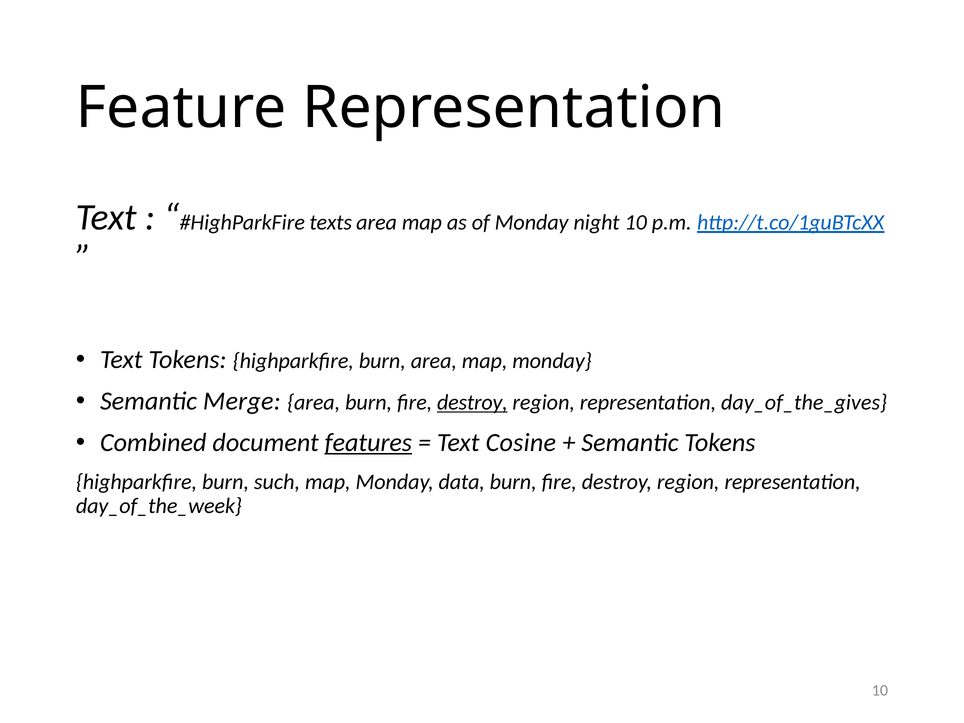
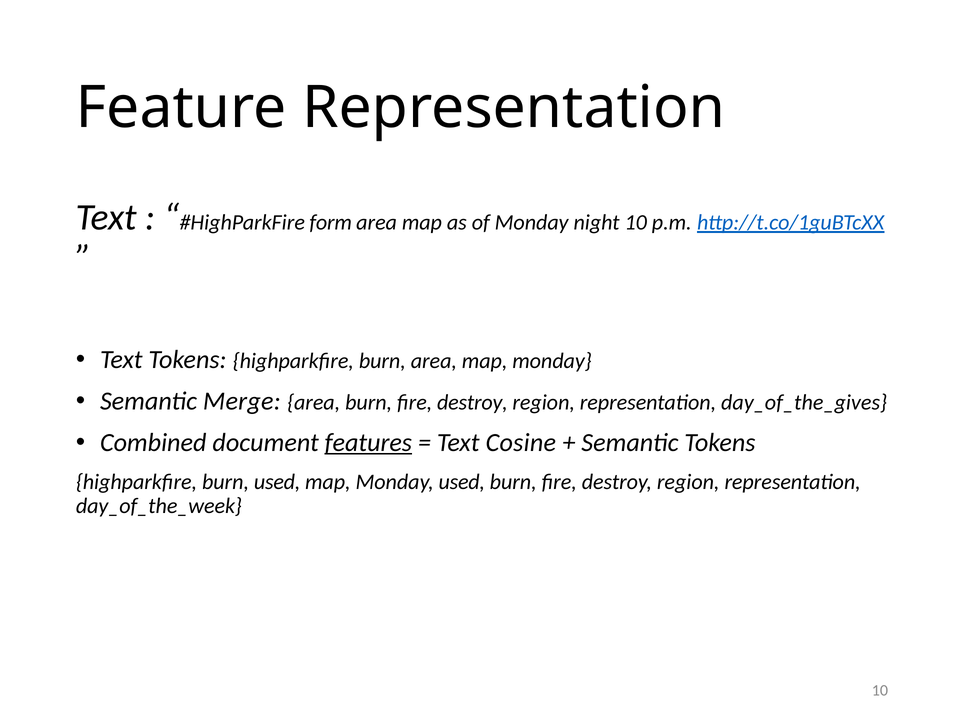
texts: texts -> form (331, 222)
destroy underline: present -> none (472, 402)
burn such: such -> used (277, 482)
Monday data: data -> used (462, 482)
